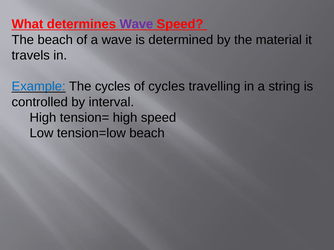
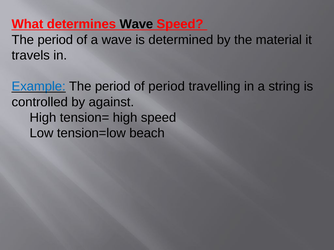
Wave colour: purple -> black (136, 24)
beach: beach -> period (55, 40)
cycles: cycles -> period (113, 87)
of cycles: cycles -> period (167, 87)
interval: interval -> against (111, 102)
